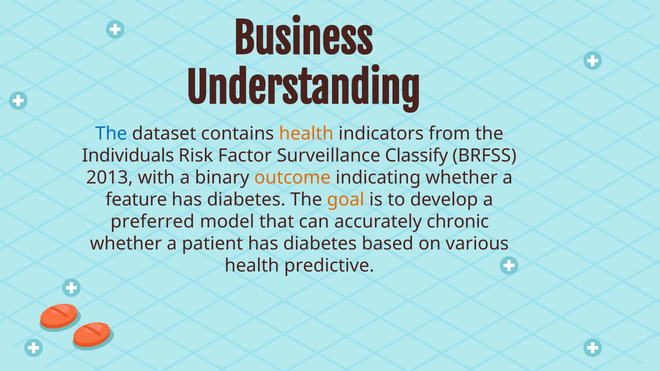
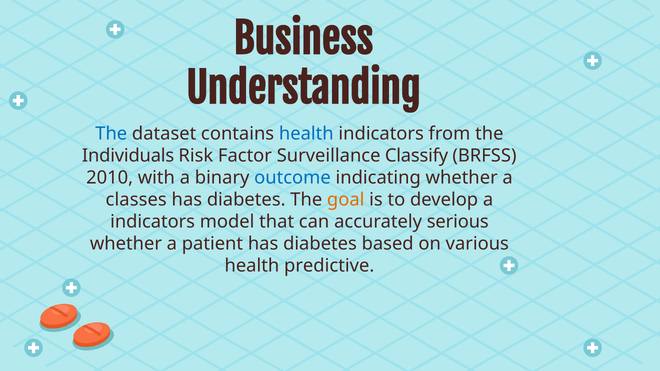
health colour: orange -> blue (306, 134)
2013: 2013 -> 2010 (110, 178)
outcome colour: orange -> blue (292, 178)
feature: feature -> classes (136, 200)
preferred: preferred -> indicators (153, 222)
chronic: chronic -> serious (458, 222)
